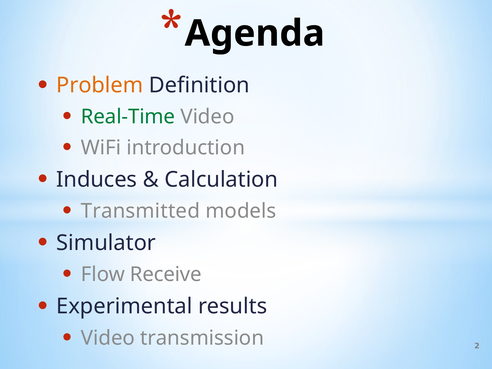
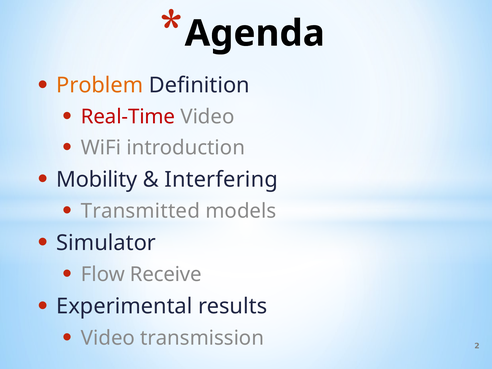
Real-Time colour: green -> red (128, 117)
Induces: Induces -> Mobility (97, 180)
Calculation: Calculation -> Interfering (221, 180)
